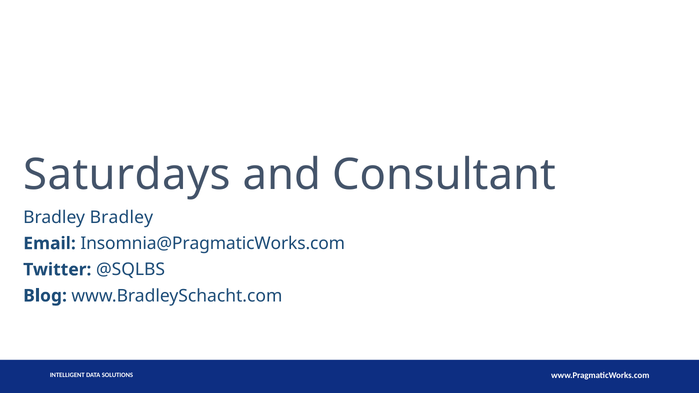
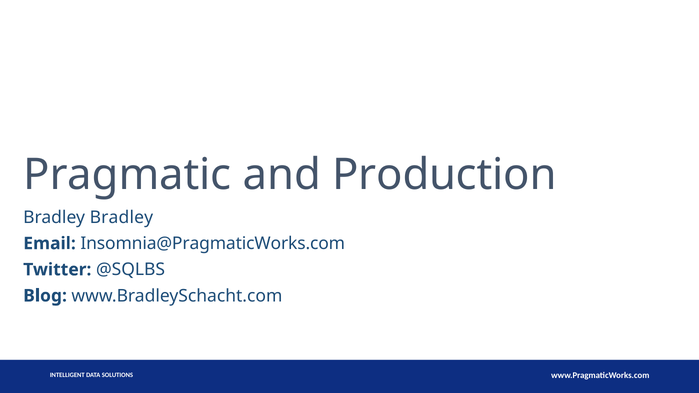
Saturdays: Saturdays -> Pragmatic (127, 175)
Consultant: Consultant -> Production (444, 175)
